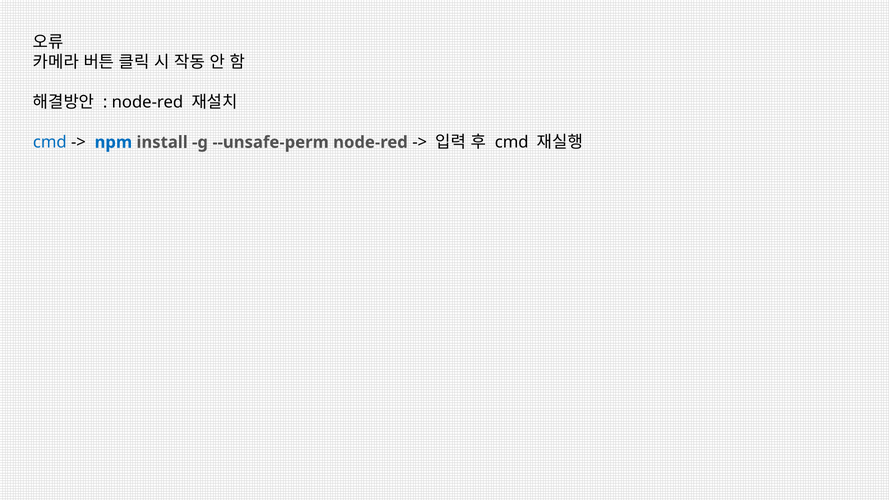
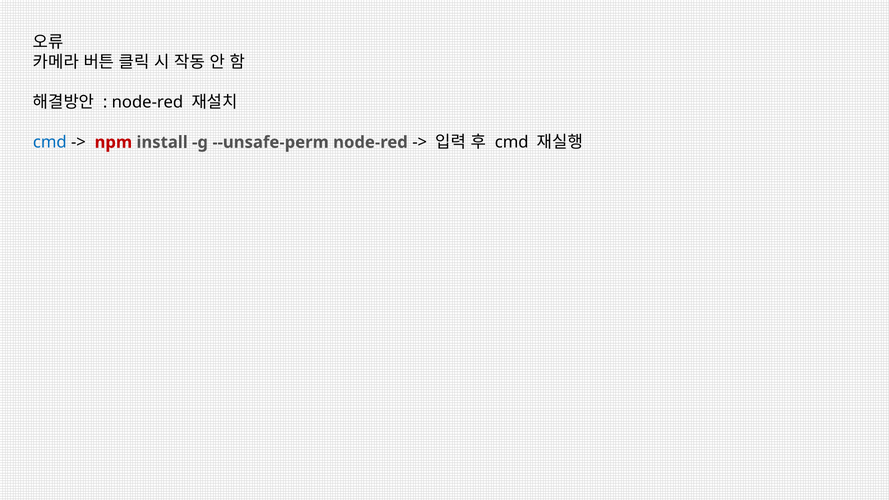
npm colour: blue -> red (113, 142)
